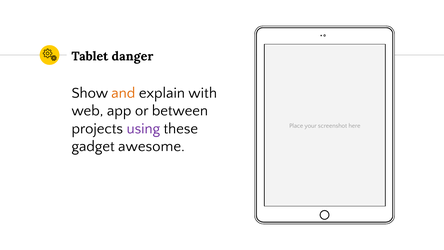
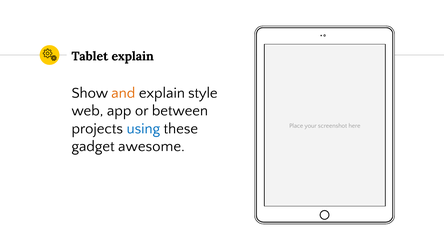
Tablet danger: danger -> explain (133, 56)
with: with -> style (203, 93)
using colour: purple -> blue (143, 128)
